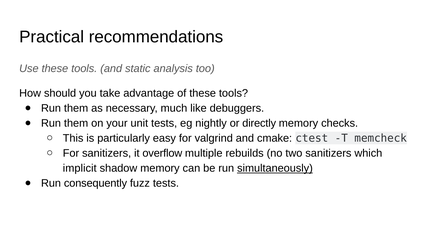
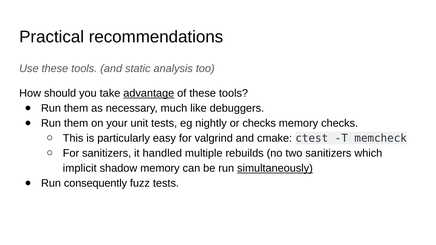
advantage underline: none -> present (149, 93)
or directly: directly -> checks (259, 123)
overflow: overflow -> handled (162, 153)
